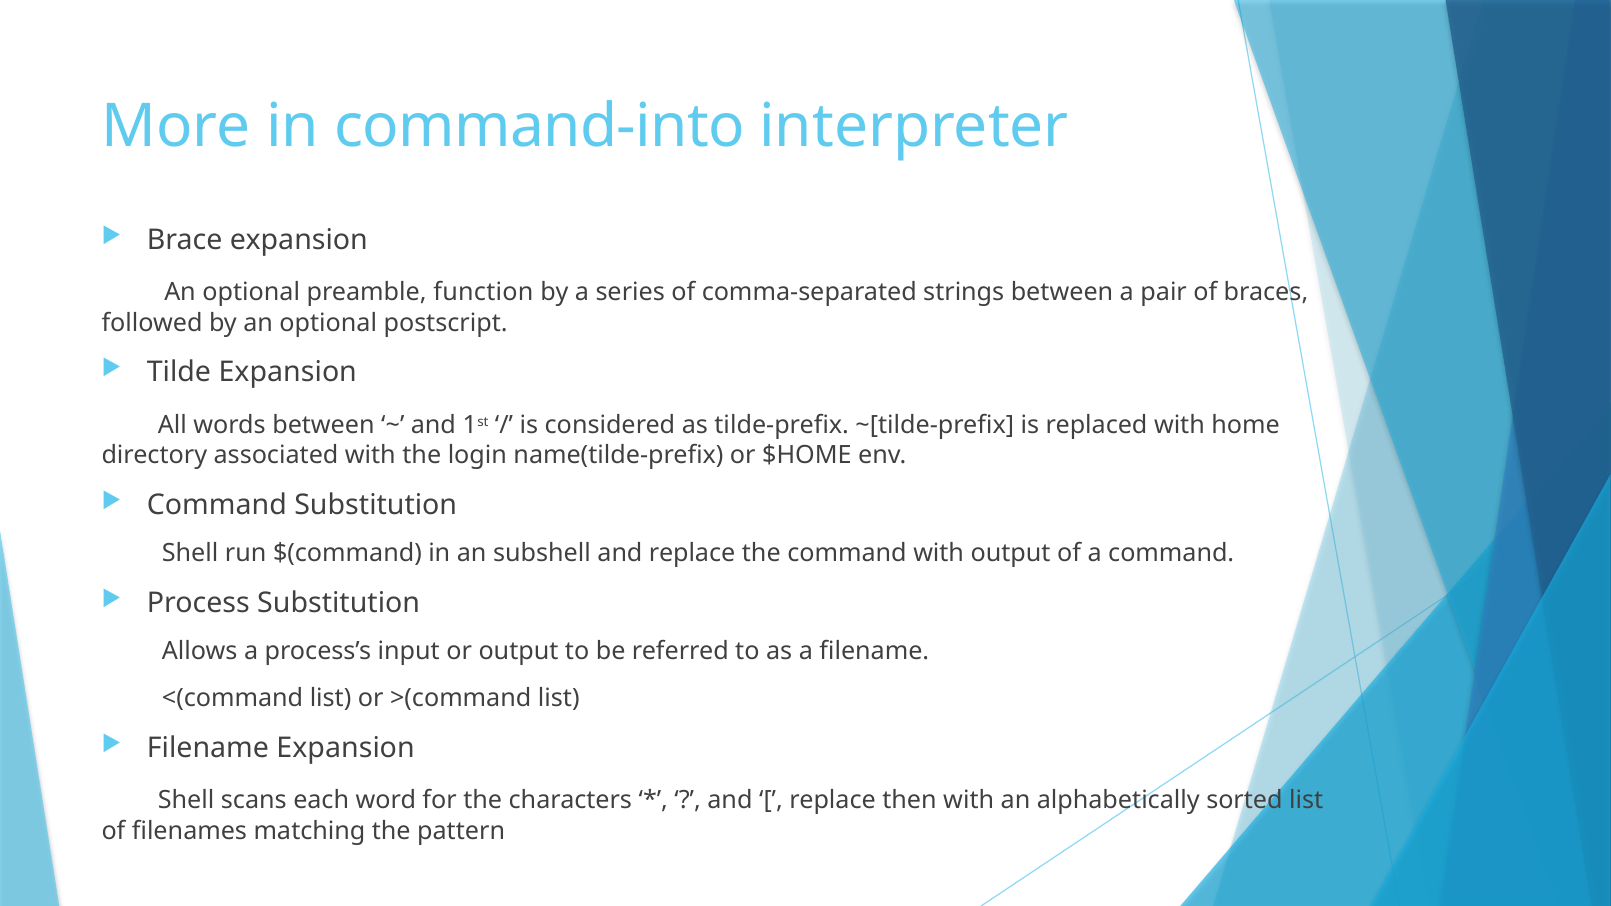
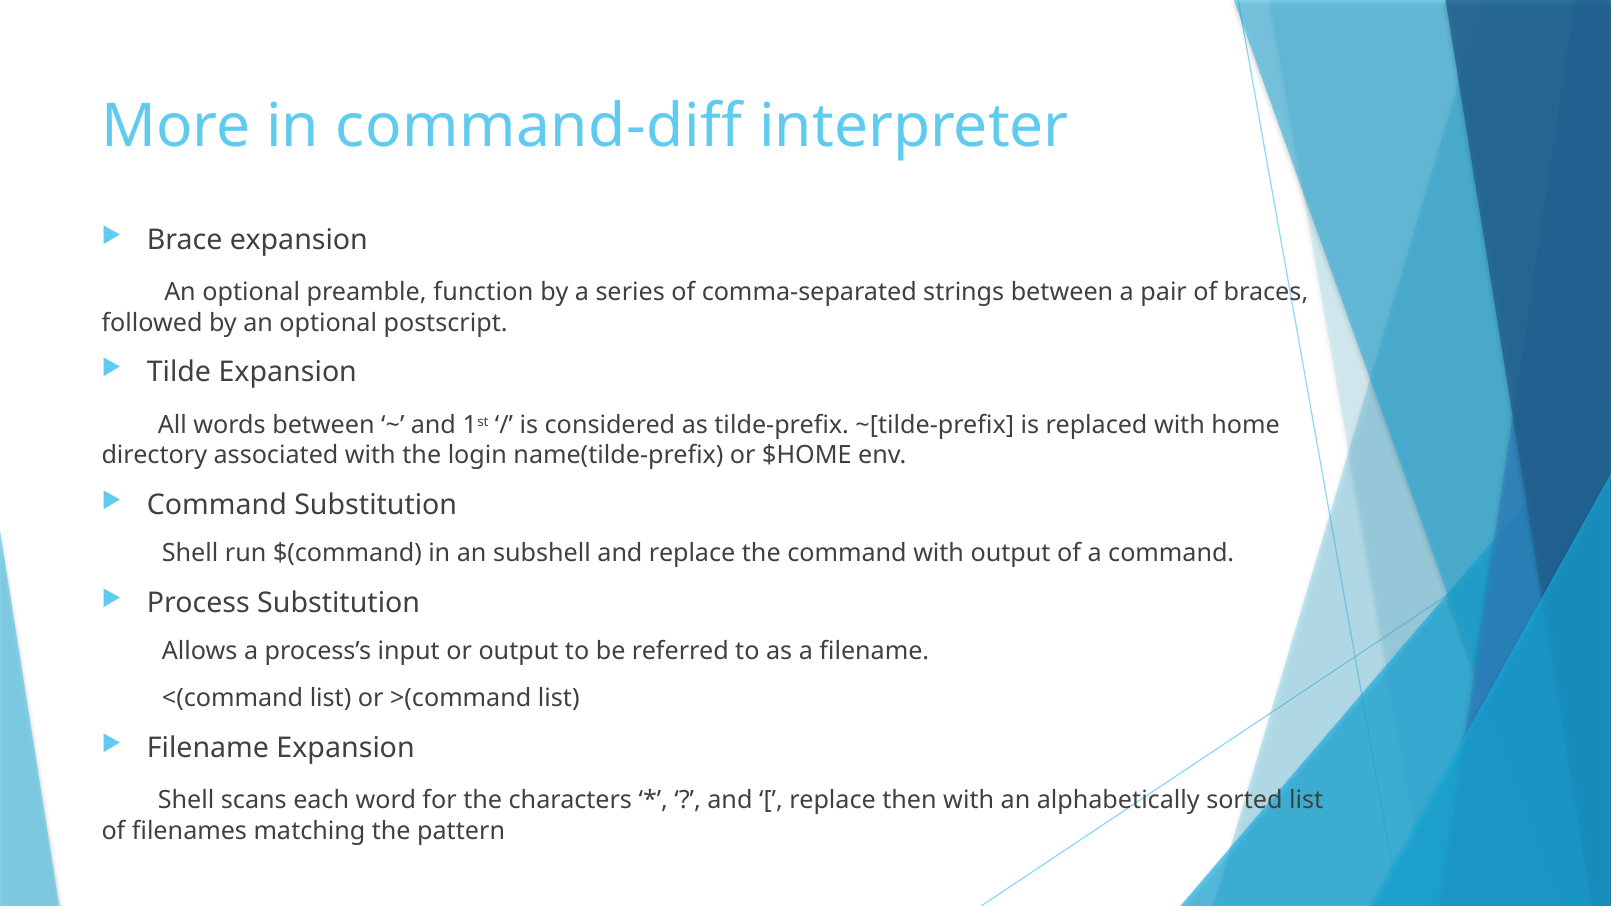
command-into: command-into -> command-diff (539, 127)
